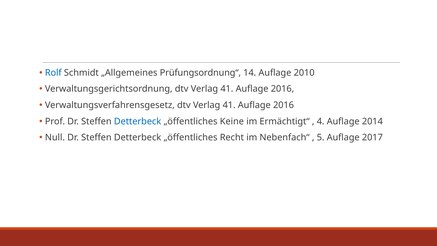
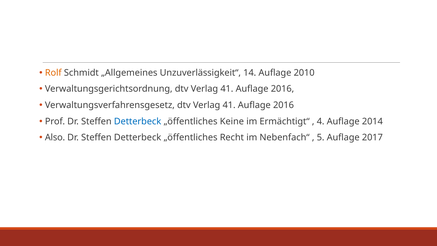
Rolf colour: blue -> orange (53, 73)
Prüfungsordnung“: Prüfungsordnung“ -> Unzuverlässigkeit“ (200, 73)
Null: Null -> Also (55, 137)
